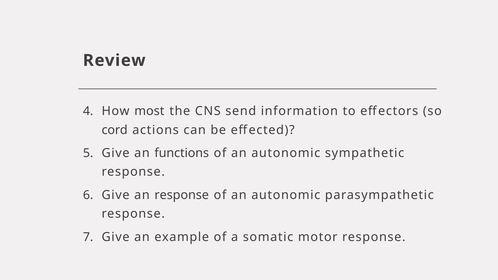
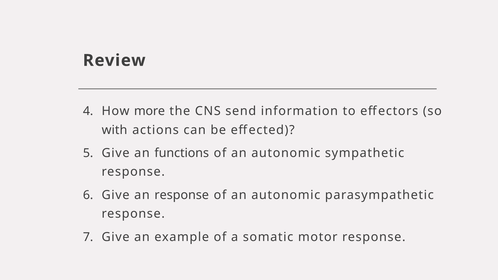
most: most -> more (150, 111)
cord: cord -> with (115, 130)
